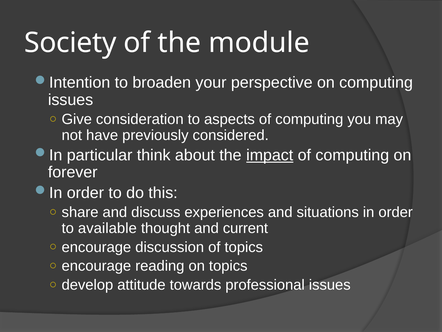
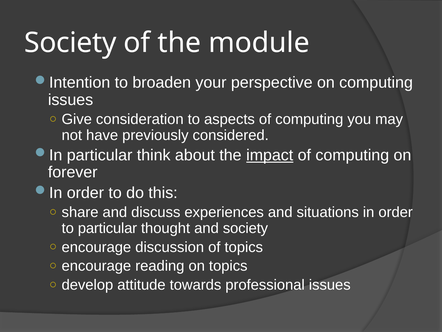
to available: available -> particular (108, 228)
and current: current -> society (245, 228)
